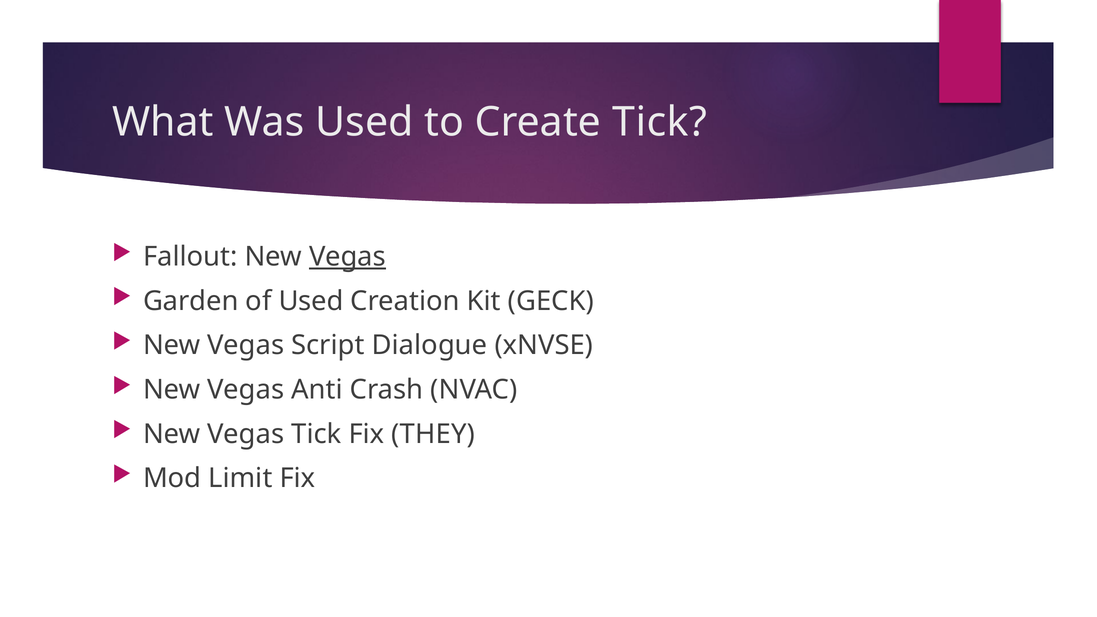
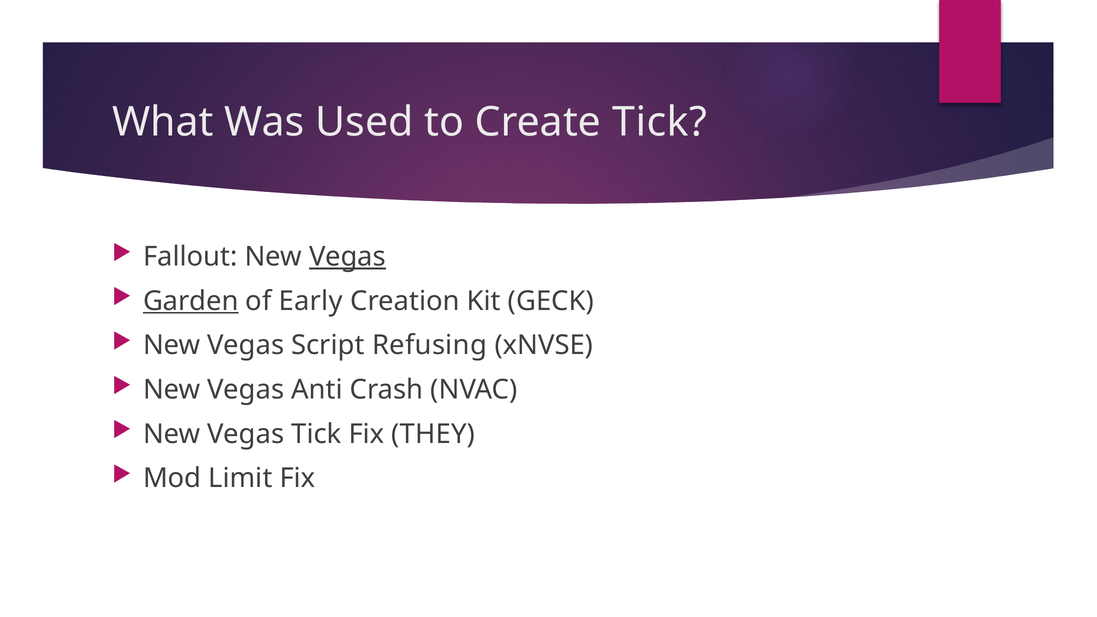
Garden underline: none -> present (191, 301)
of Used: Used -> Early (311, 301)
Dialogue: Dialogue -> Refusing (429, 345)
